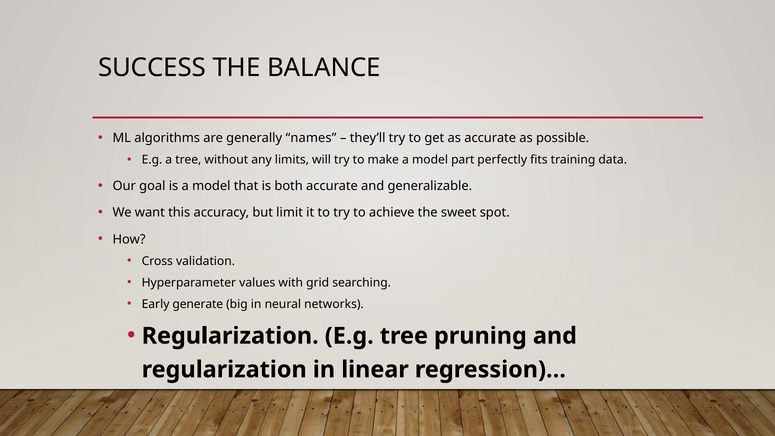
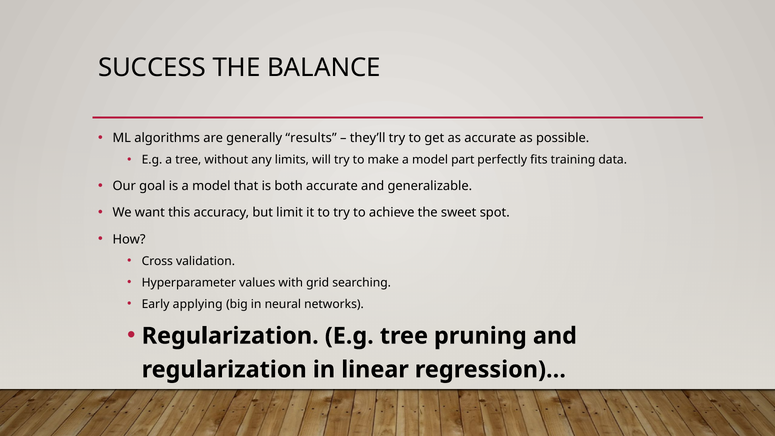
names: names -> results (311, 138)
generate: generate -> applying (198, 304)
